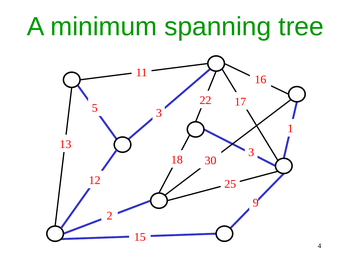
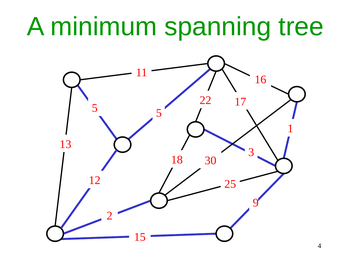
5 3: 3 -> 5 (159, 113)
